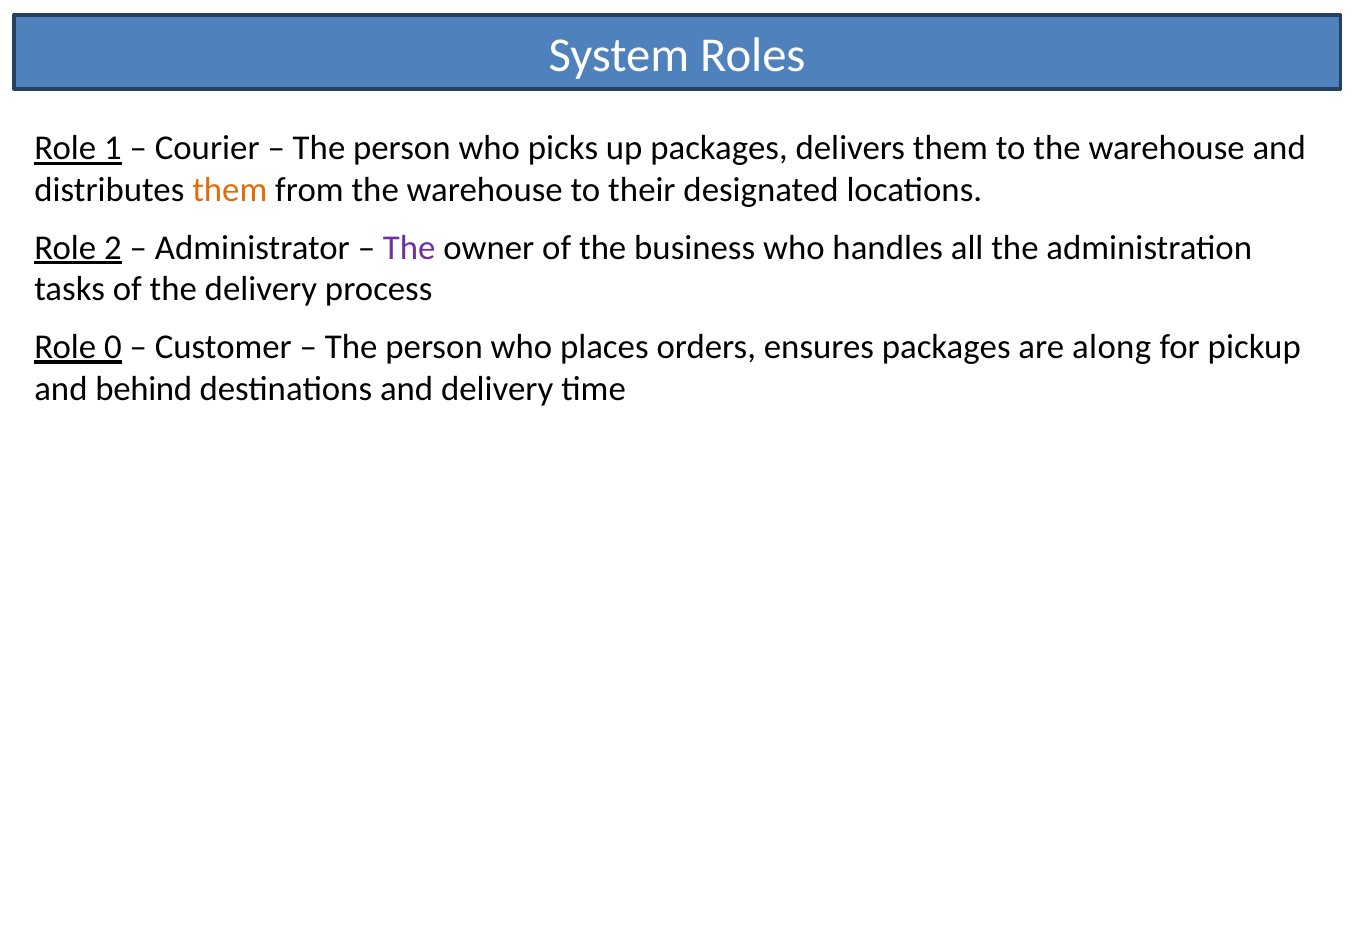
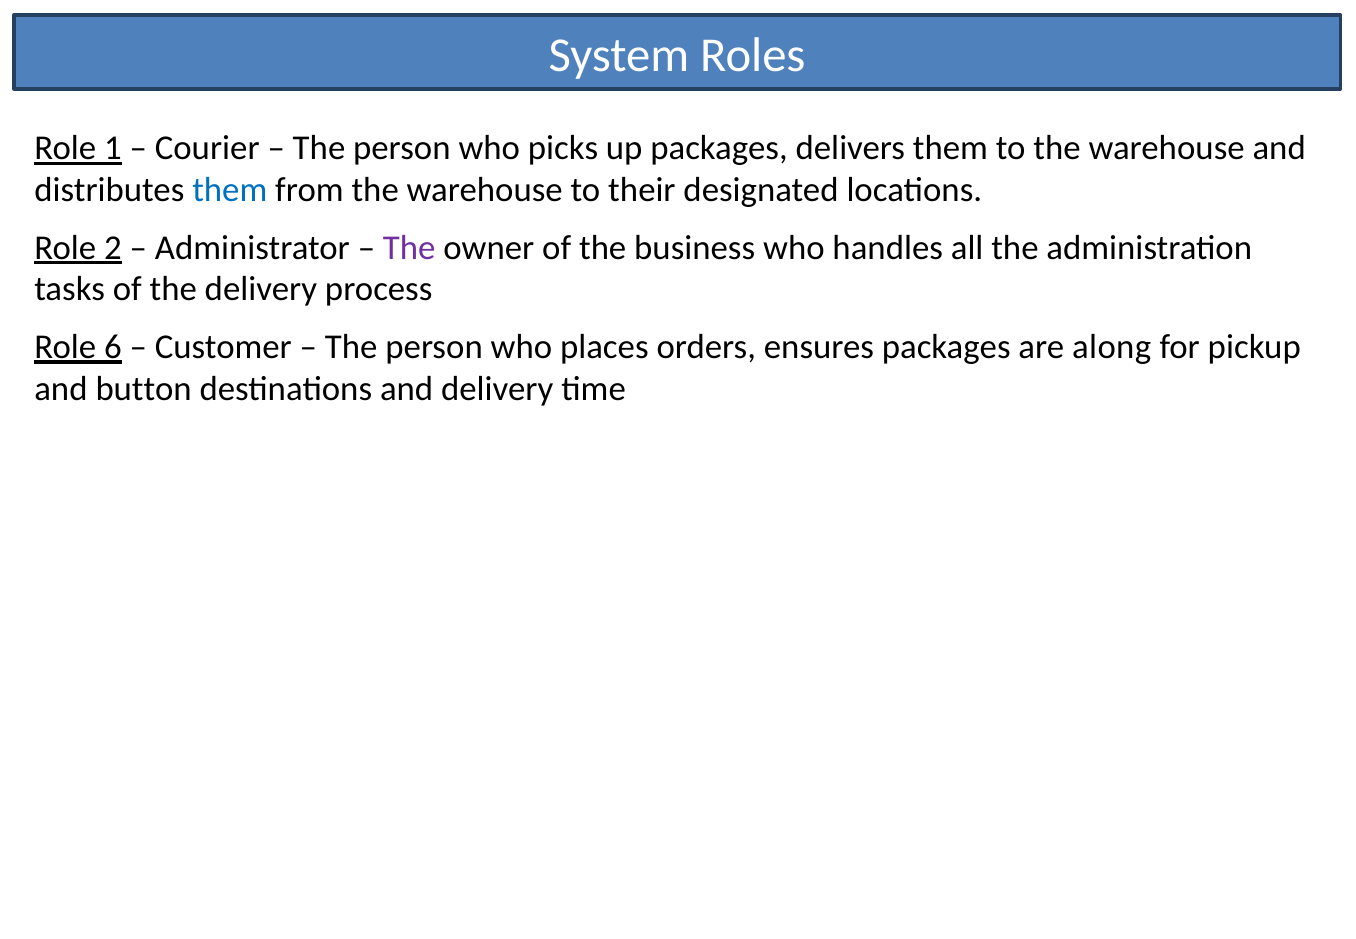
them colour: orange -> blue (230, 190)
0: 0 -> 6 (113, 347)
behind: behind -> button (144, 389)
